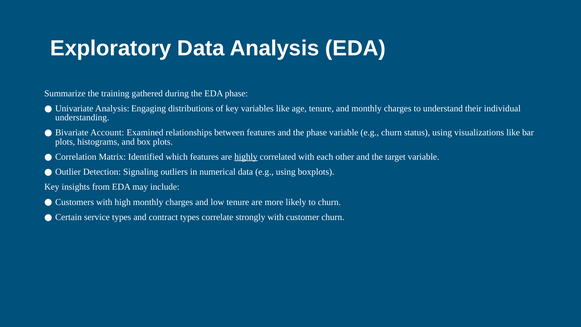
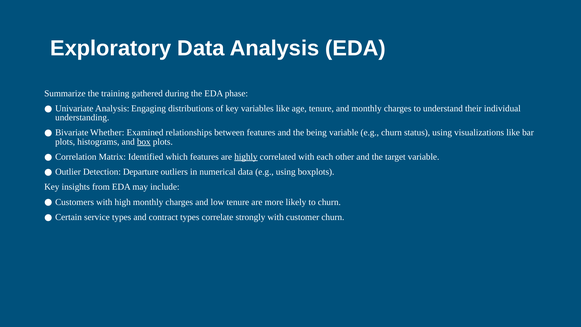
Account: Account -> Whether (107, 133)
the phase: phase -> being (317, 133)
box underline: none -> present (144, 142)
Signaling: Signaling -> Departure (141, 172)
